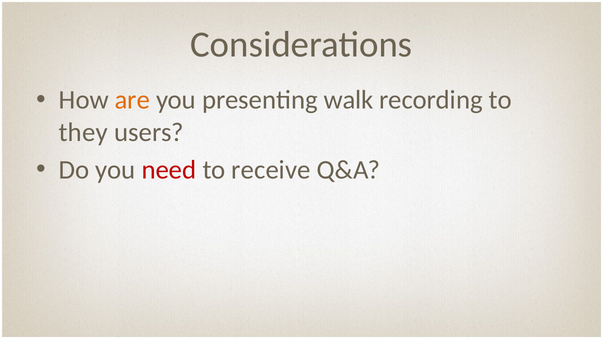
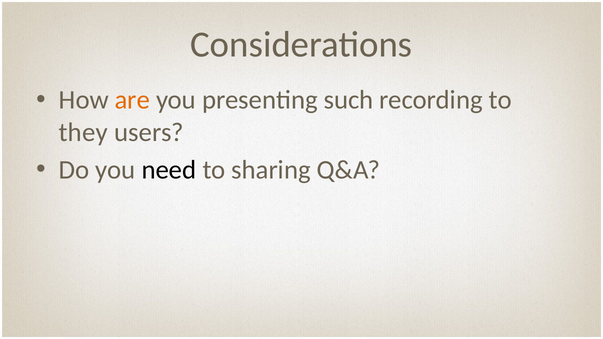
walk: walk -> such (349, 100)
need colour: red -> black (169, 170)
receive: receive -> sharing (271, 170)
